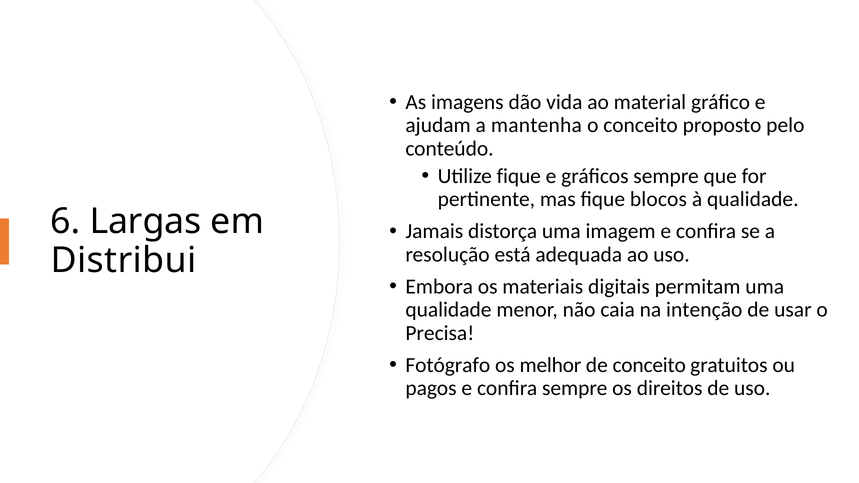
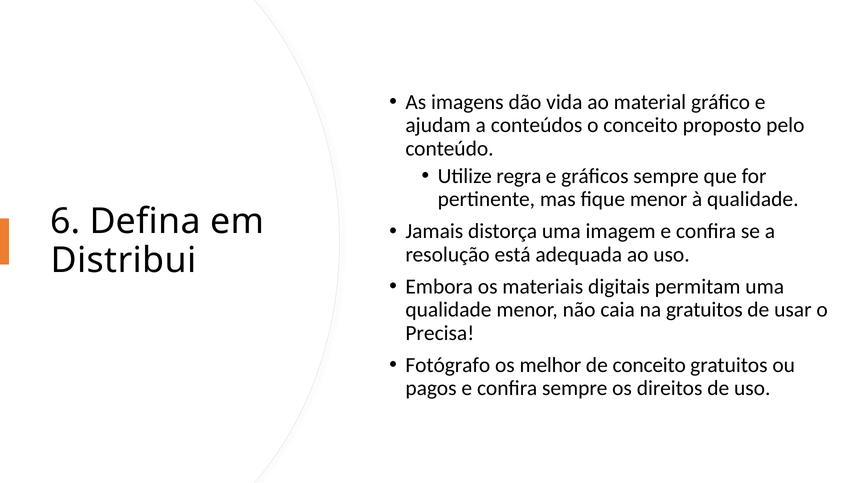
mantenha: mantenha -> conteúdos (537, 125)
Utilize fique: fique -> regra (519, 176)
fique blocos: blocos -> menor (659, 199)
Largas: Largas -> Defina (145, 222)
na intenção: intenção -> gratuitos (704, 310)
